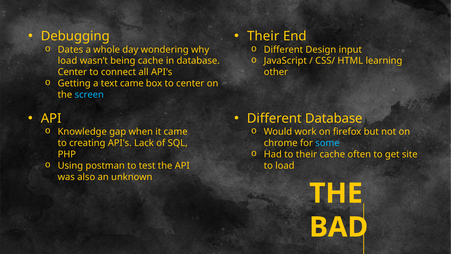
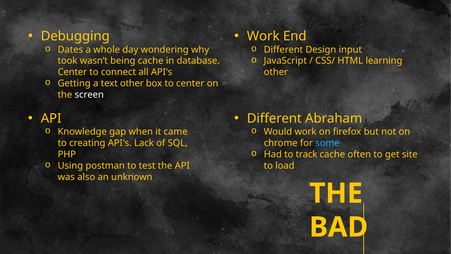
Their: Their -> Work (263, 36)
load: load -> took (68, 61)
text came: came -> other (132, 83)
screen colour: light blue -> white (89, 95)
Different Database: Database -> Abraham (334, 118)
to their: their -> track (307, 154)
